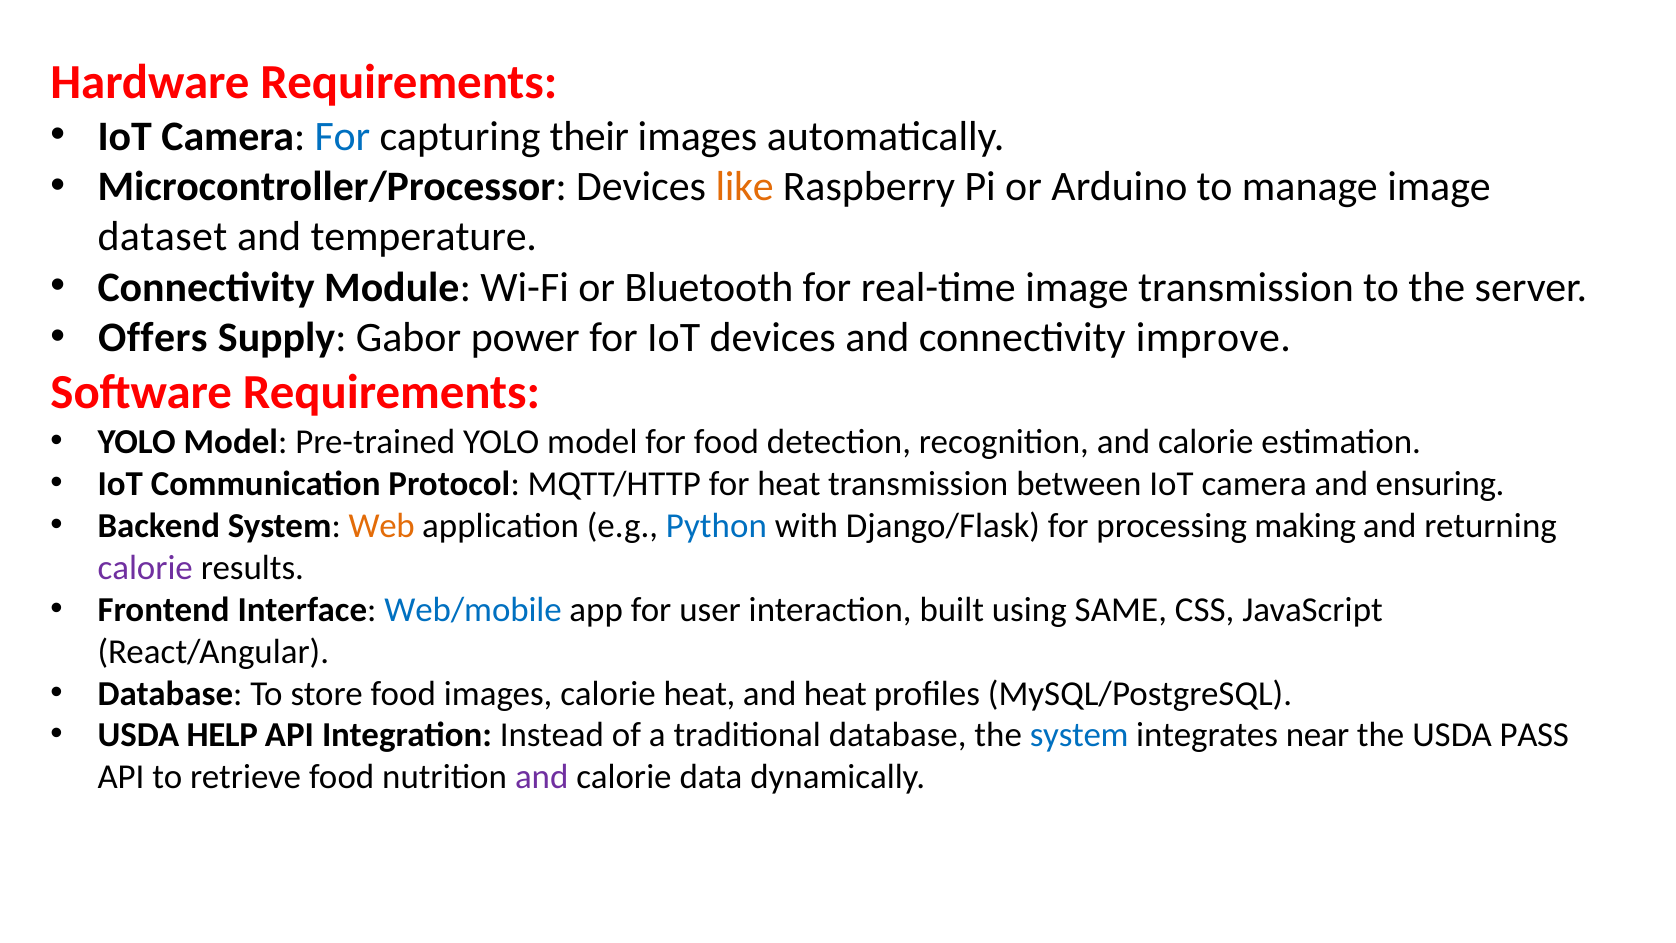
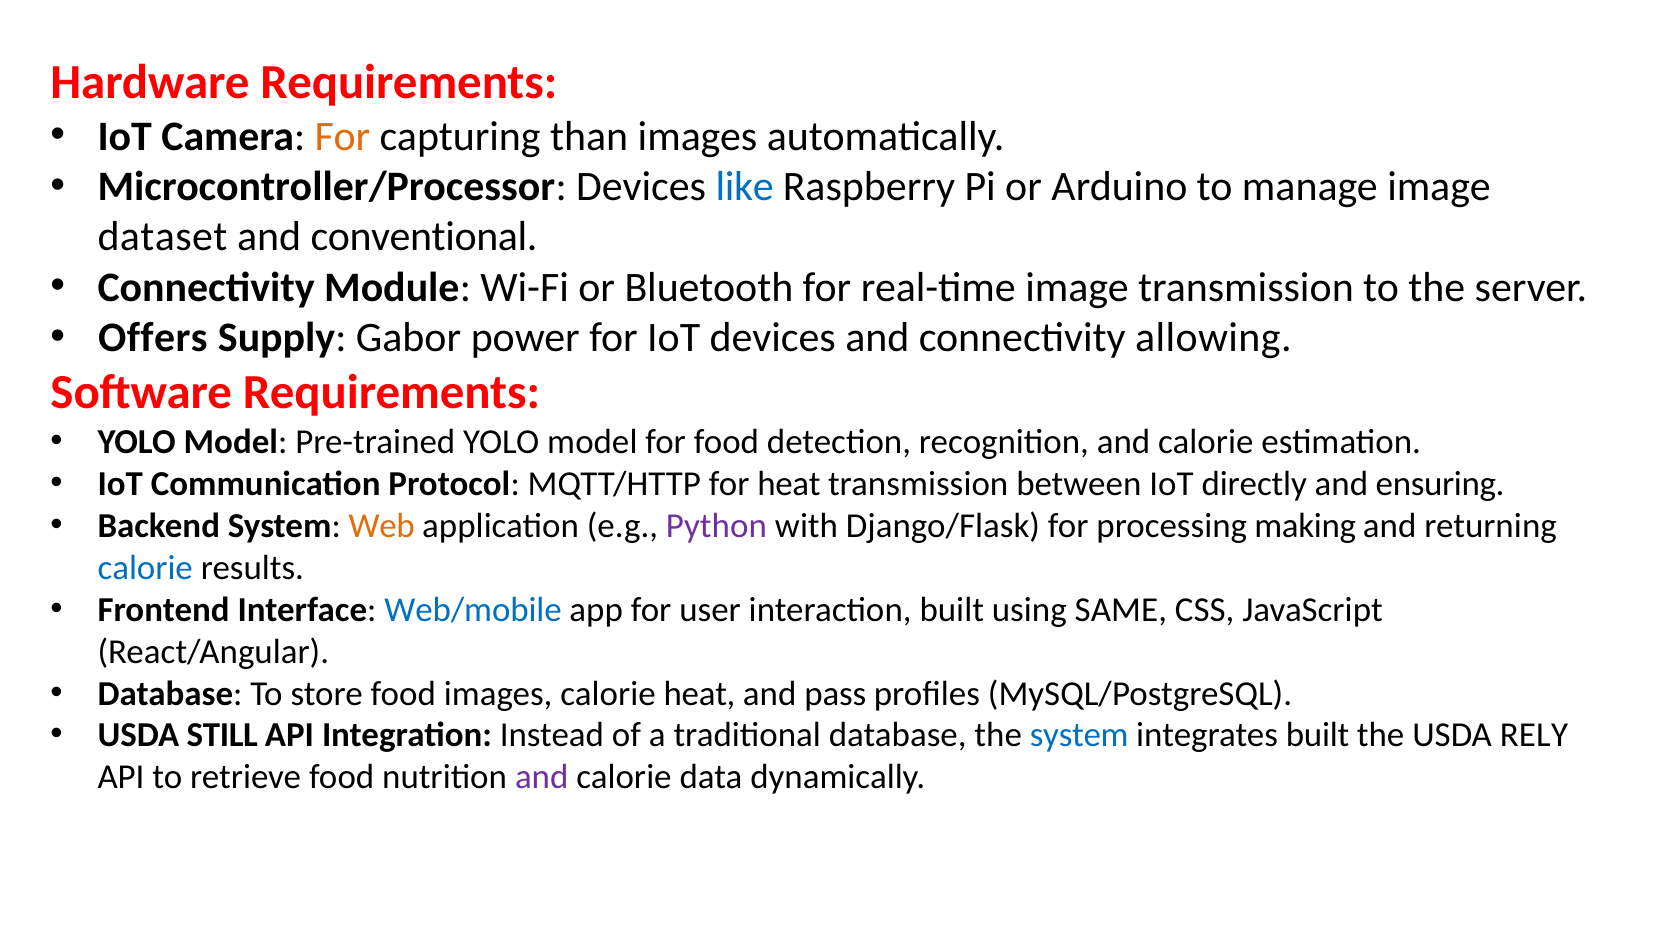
For colour: blue -> orange (342, 136)
their: their -> than (589, 136)
like colour: orange -> blue (745, 187)
temperature: temperature -> conventional (424, 237)
improve: improve -> allowing (1213, 338)
between IoT camera: camera -> directly (1254, 484)
Python colour: blue -> purple (716, 526)
calorie colour: purple -> blue (145, 568)
and heat: heat -> pass (835, 693)
HELP: HELP -> STILL (222, 735)
integrates near: near -> built (1318, 735)
PASS: PASS -> RELY (1534, 735)
